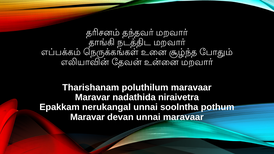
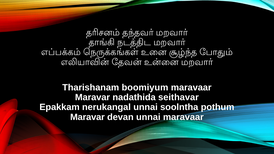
poluthilum: poluthilum -> boomiyum (145, 88)
niraivetra: niraivetra -> seithavar (178, 97)
